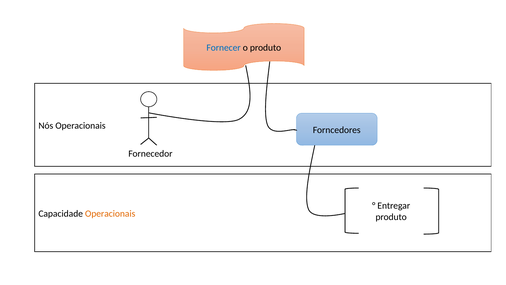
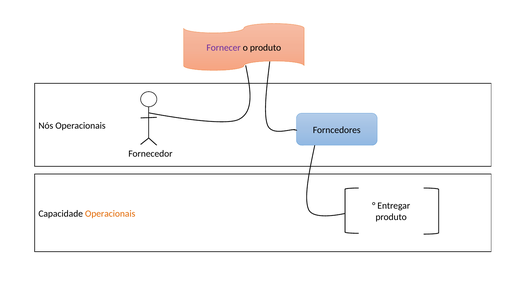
Fornecer colour: blue -> purple (224, 48)
